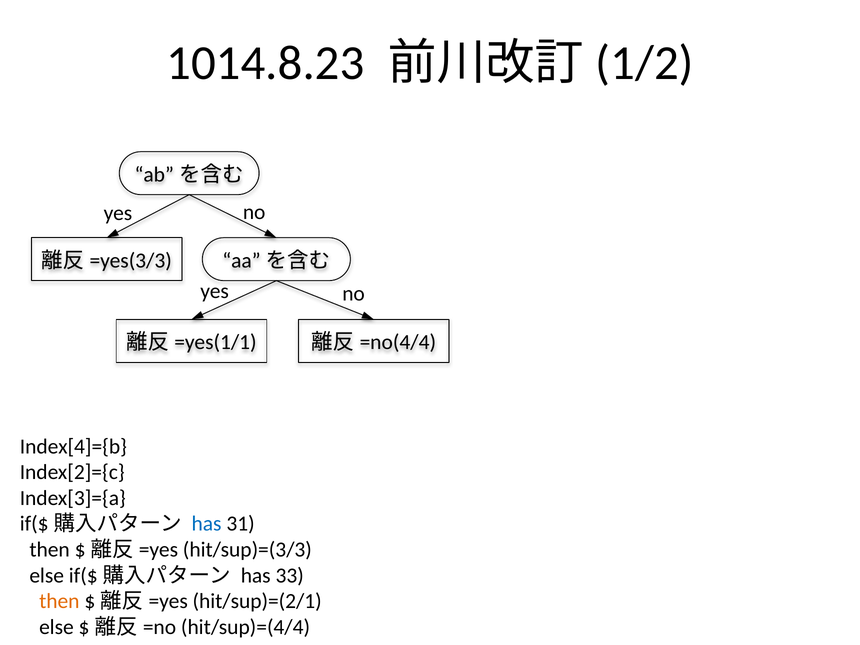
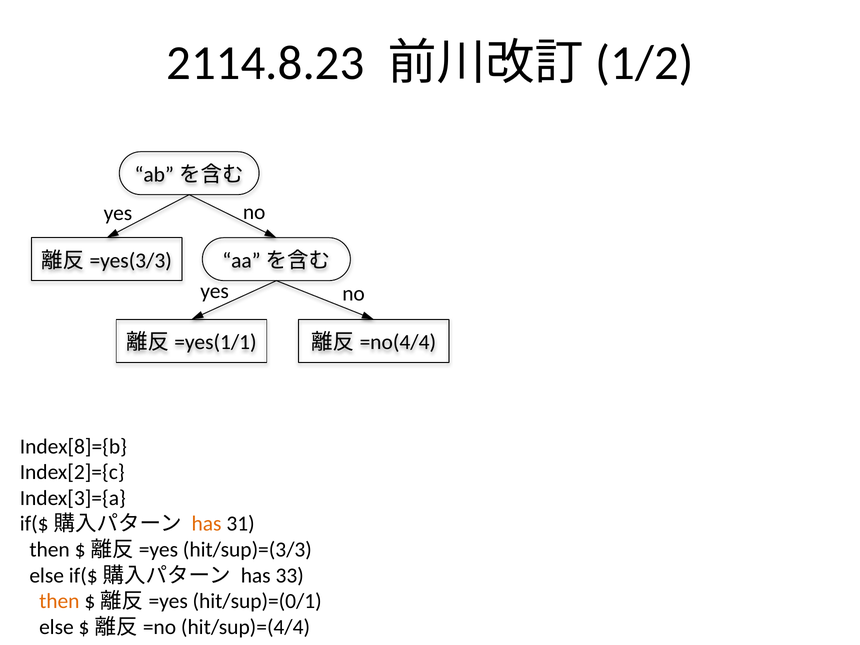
1014.8.23: 1014.8.23 -> 2114.8.23 (265, 63)
Index[4]={b: Index[4]={b -> Index[8]={b (73, 447)
has colour: blue -> orange (207, 524)
hit/sup)=(2/1: hit/sup)=(2/1 -> hit/sup)=(0/1 (257, 601)
